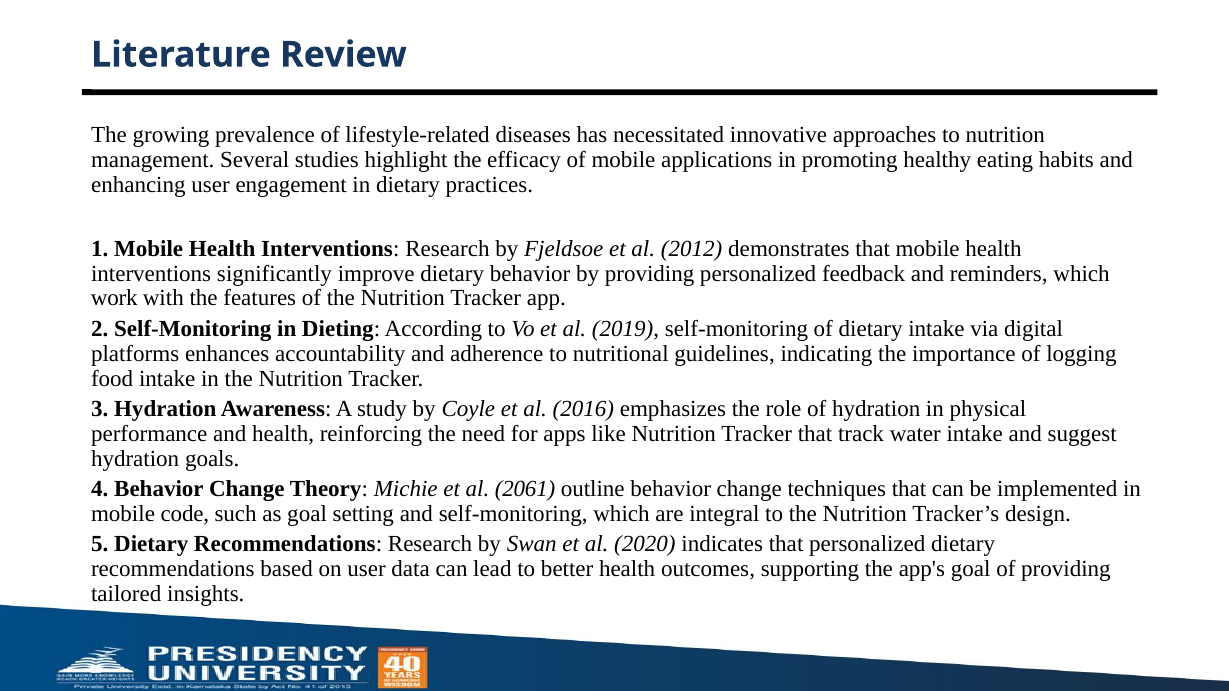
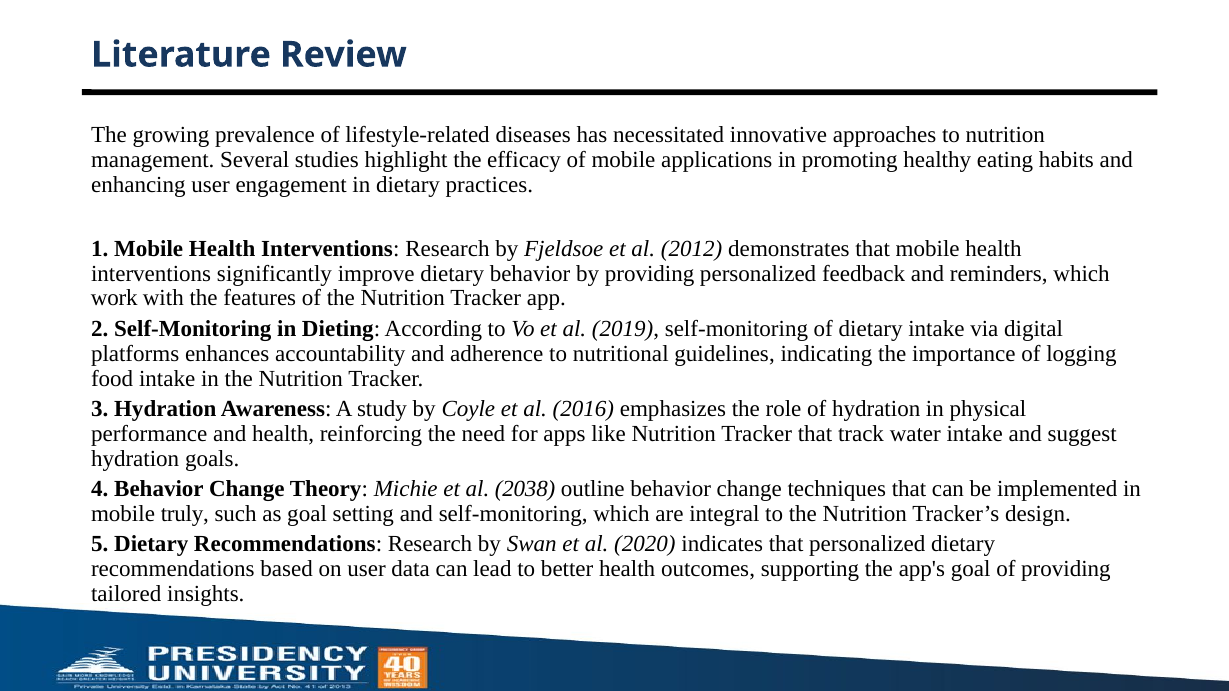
2061: 2061 -> 2038 (525, 489)
code: code -> truly (185, 514)
